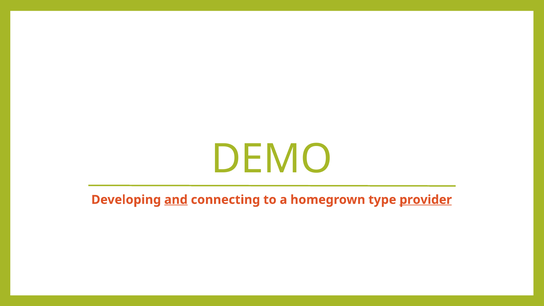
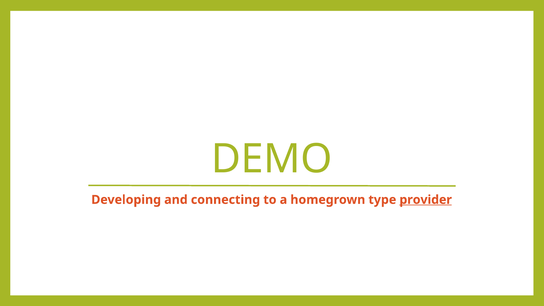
and underline: present -> none (176, 200)
